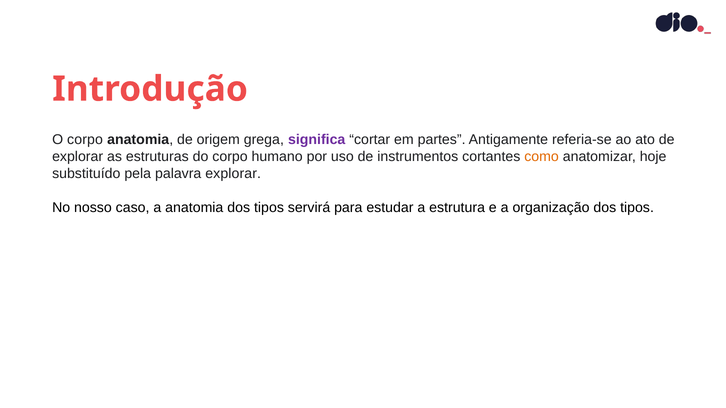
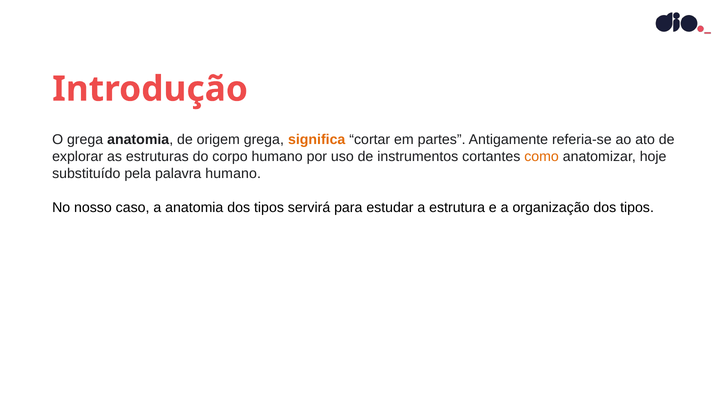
O corpo: corpo -> grega (85, 140)
significa colour: purple -> orange (317, 140)
palavra explorar: explorar -> humano (233, 174)
